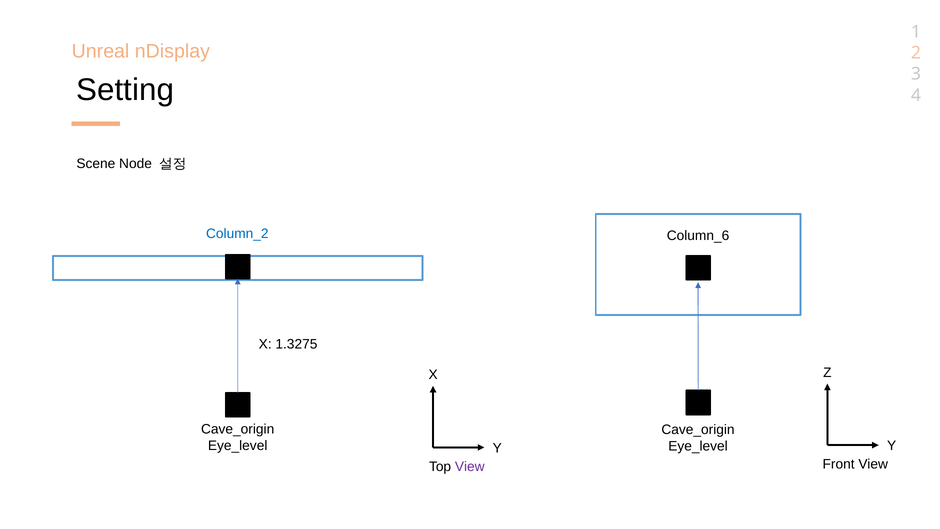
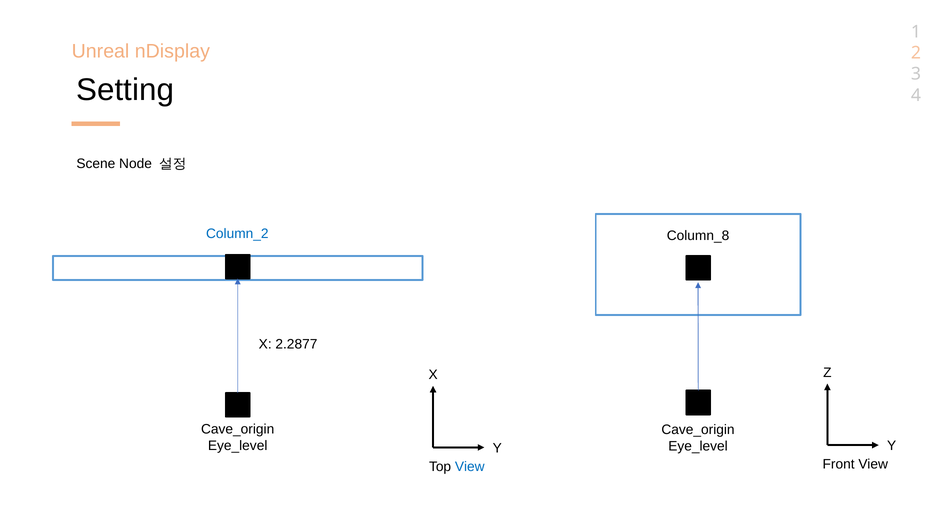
Column_6: Column_6 -> Column_8 (698, 236)
1.3275: 1.3275 -> 2.2877 (296, 344)
View colour: purple -> blue (470, 466)
